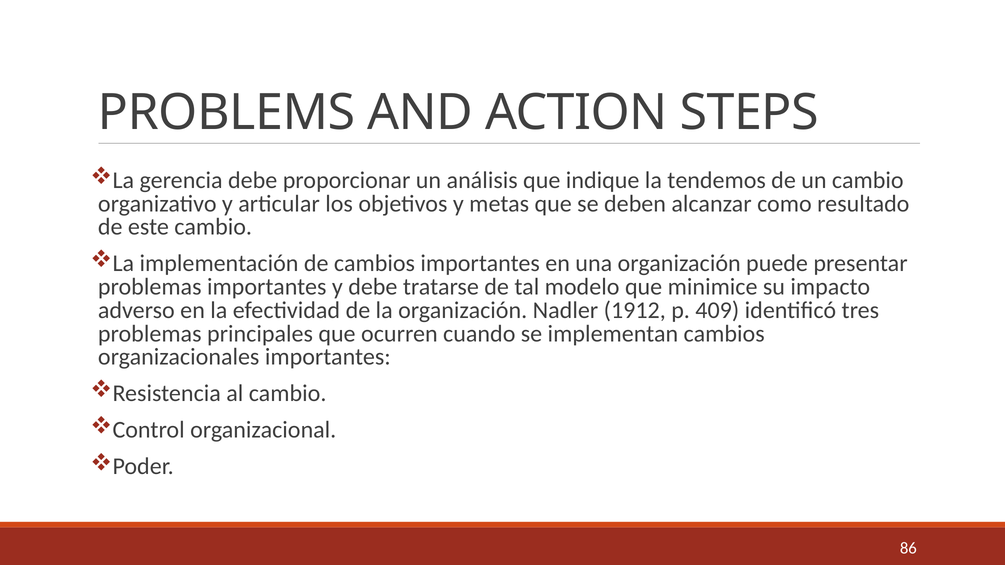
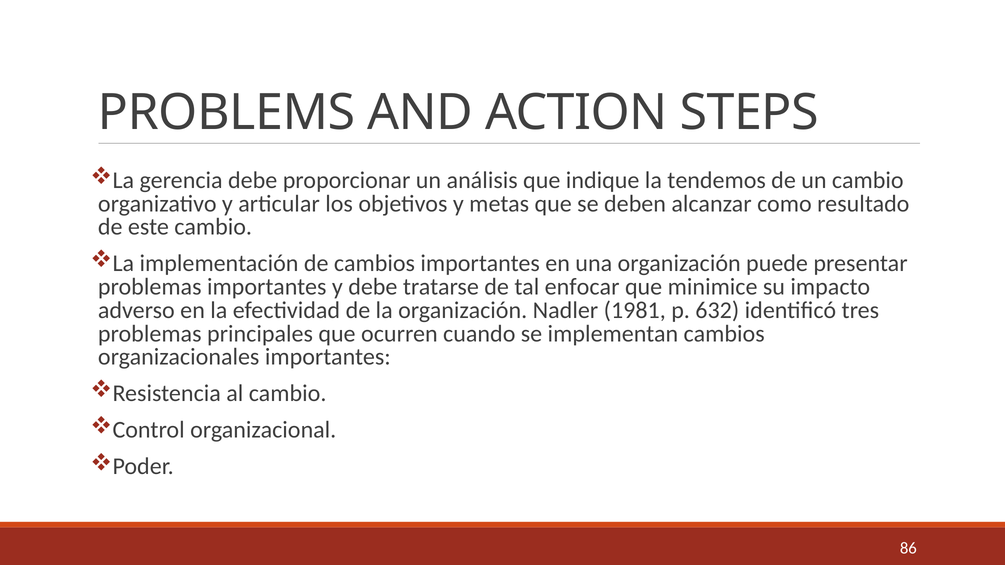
modelo: modelo -> enfocar (582, 287)
1912: 1912 -> 1981 (635, 310)
409: 409 -> 632 (717, 310)
